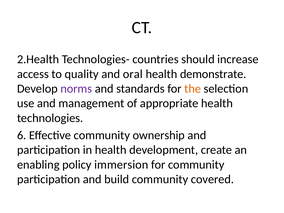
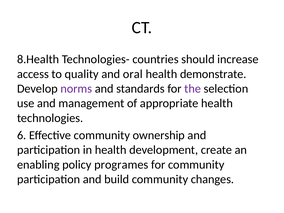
2.Health: 2.Health -> 8.Health (38, 59)
the colour: orange -> purple (193, 89)
immersion: immersion -> programes (121, 165)
covered: covered -> changes (212, 179)
